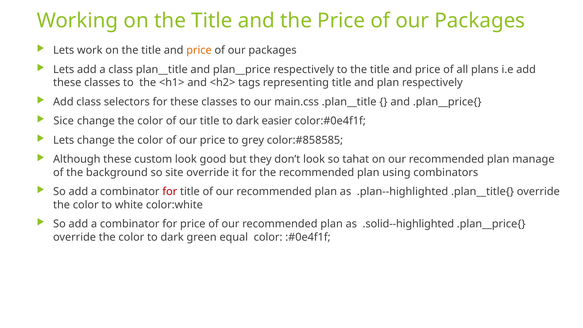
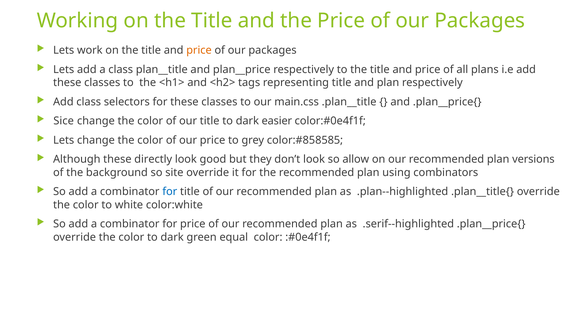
custom: custom -> directly (153, 159)
tahat: tahat -> allow (356, 159)
manage: manage -> versions (533, 159)
for colour: red -> blue (170, 192)
.solid--highlighted: .solid--highlighted -> .serif--highlighted (408, 224)
